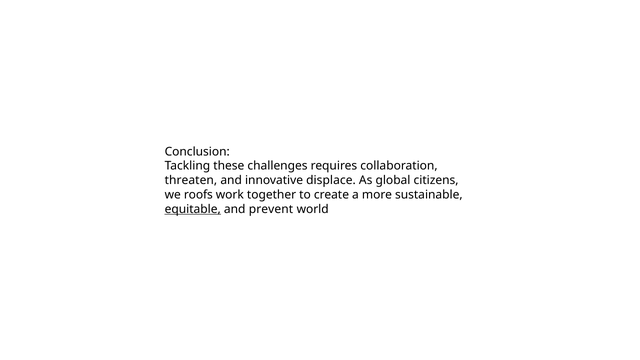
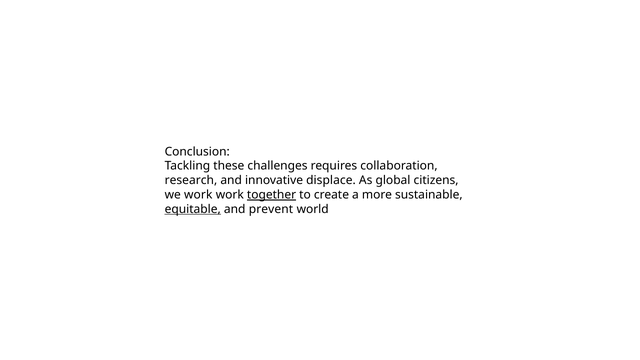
threaten: threaten -> research (191, 180)
we roofs: roofs -> work (198, 195)
together underline: none -> present (272, 195)
